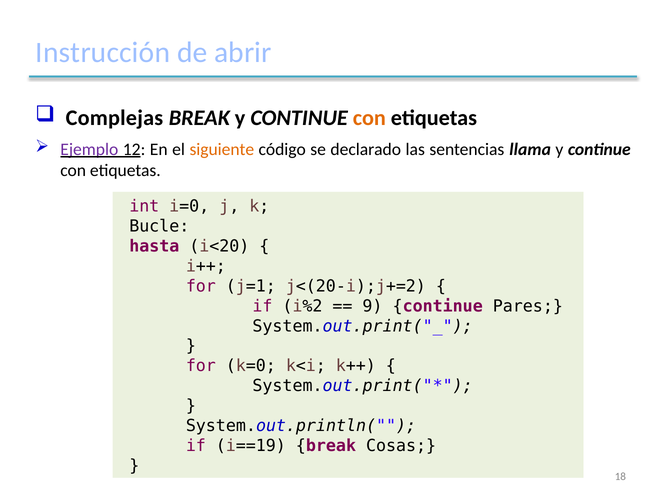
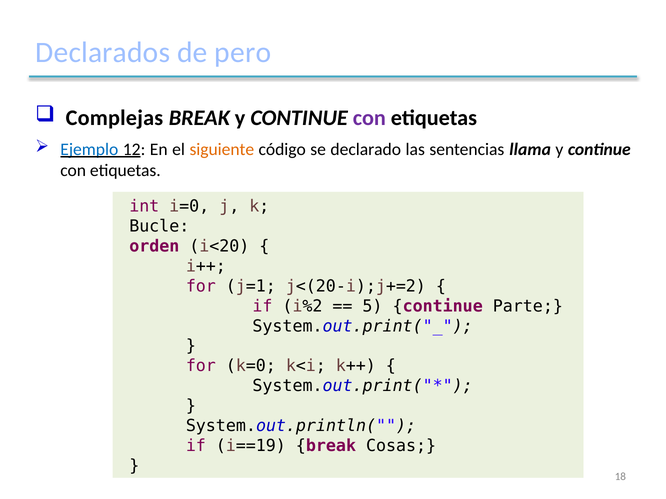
Instrucción: Instrucción -> Declarados (103, 53)
abrir: abrir -> pero (243, 53)
con colour: orange -> purple (369, 118)
Ejemplo colour: purple -> blue (89, 149)
hasta: hasta -> orden (154, 246)
9: 9 -> 5 (372, 306)
Pares: Pares -> Parte (528, 306)
